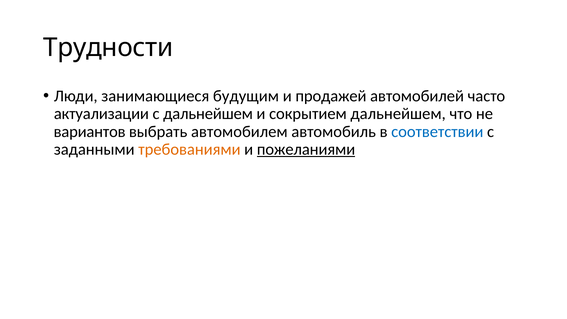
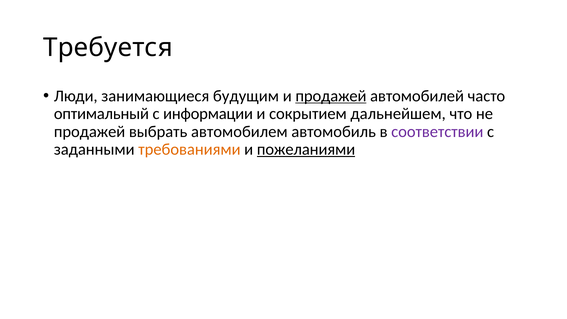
Трудности: Трудности -> Требуется (108, 48)
продажей underline: none -> present (331, 96)
актуализации: актуализации -> оптимальный (101, 114)
с дальнейшем: дальнейшем -> информации (208, 114)
вариантов: вариантов -> продажей (90, 132)
соответствии colour: blue -> purple (437, 132)
